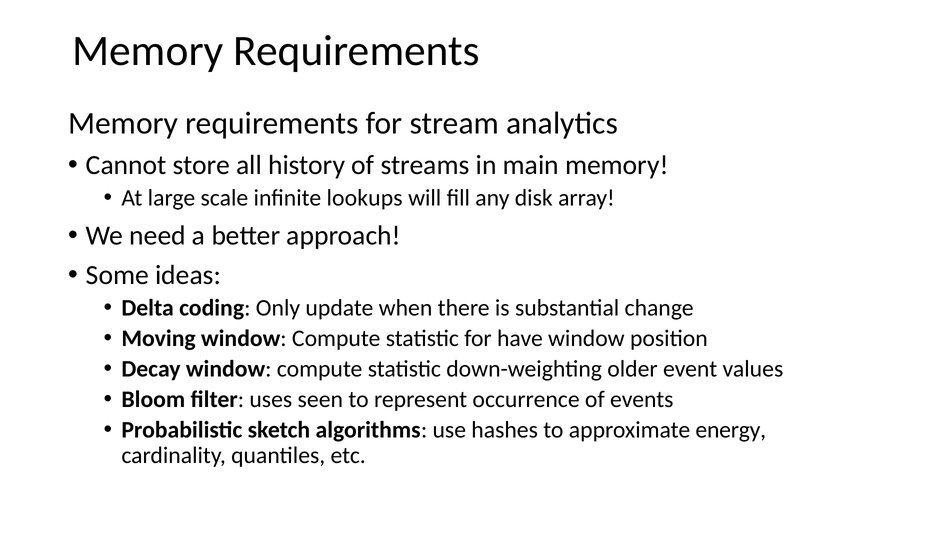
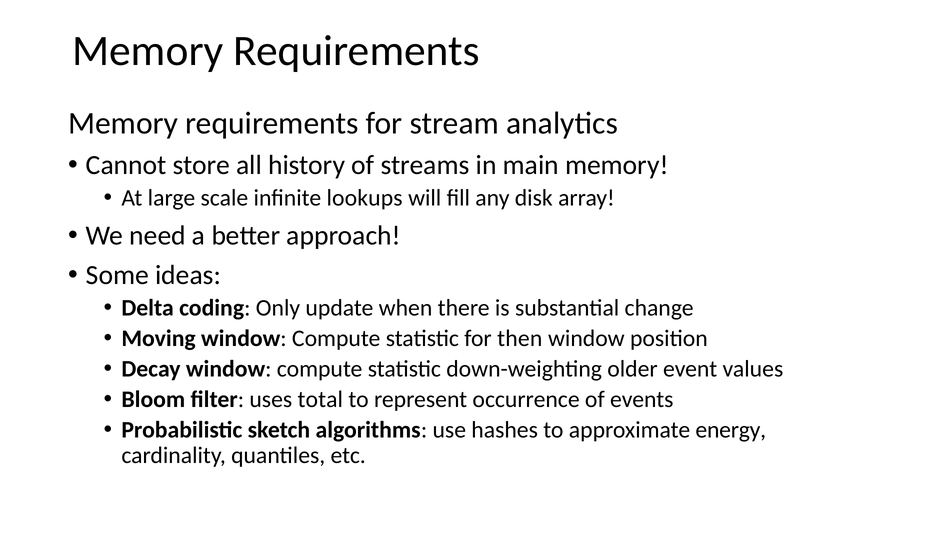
have: have -> then (520, 339)
seen: seen -> total (320, 400)
